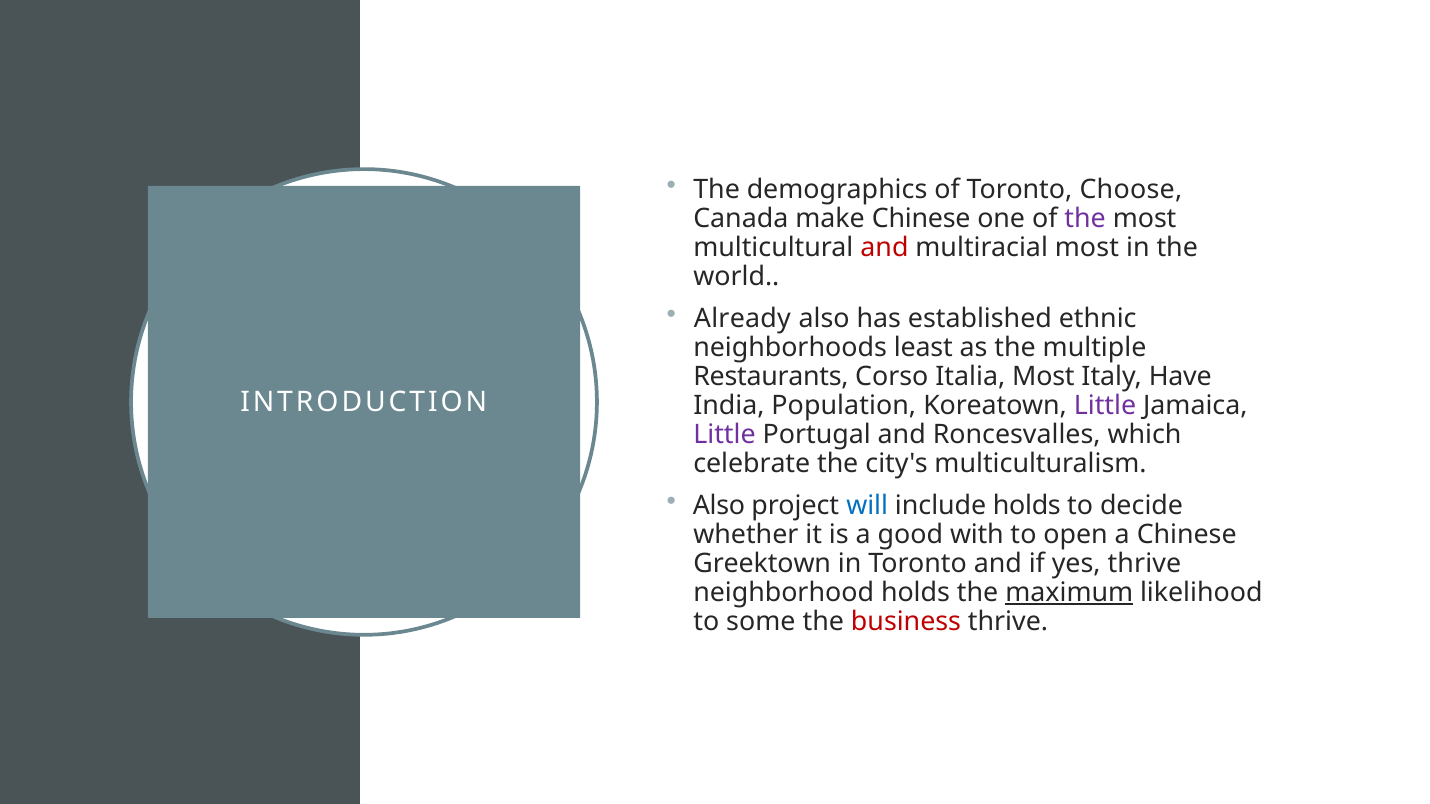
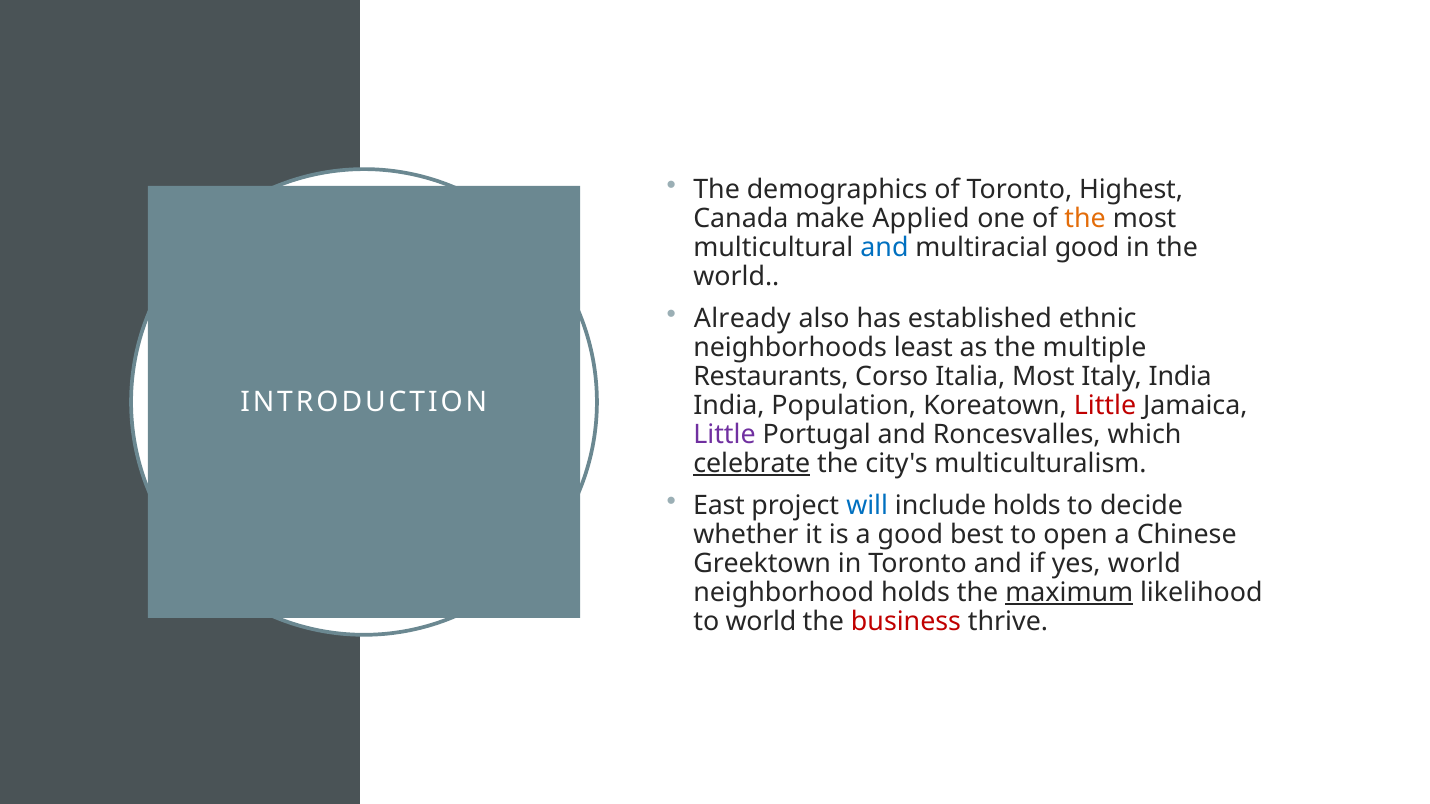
Choose: Choose -> Highest (1131, 190)
make Chinese: Chinese -> Applied (921, 218)
the colour: purple -> orange (1085, 218)
and colour: red -> blue (884, 247)
multiracial most: most -> good (1087, 247)
Italy Have: Have -> India (1180, 377)
Little colour: purple -> red (1105, 406)
celebrate underline: none -> present (752, 464)
Also: Also -> East (719, 506)
with: with -> best (977, 535)
yes thrive: thrive -> world (1144, 564)
to some: some -> world (761, 622)
